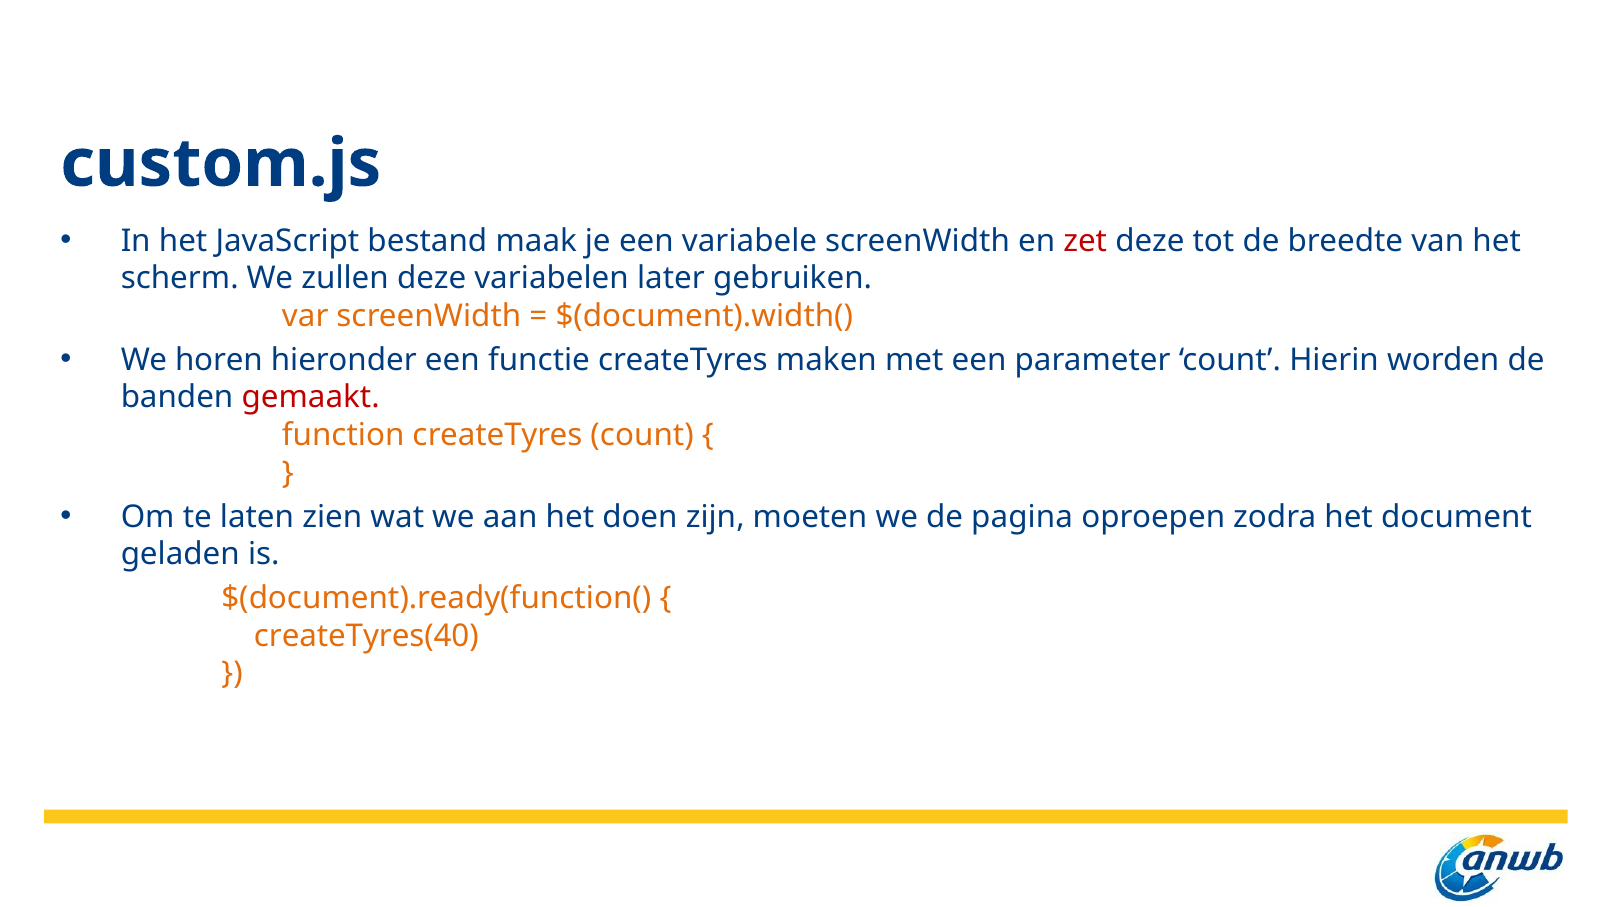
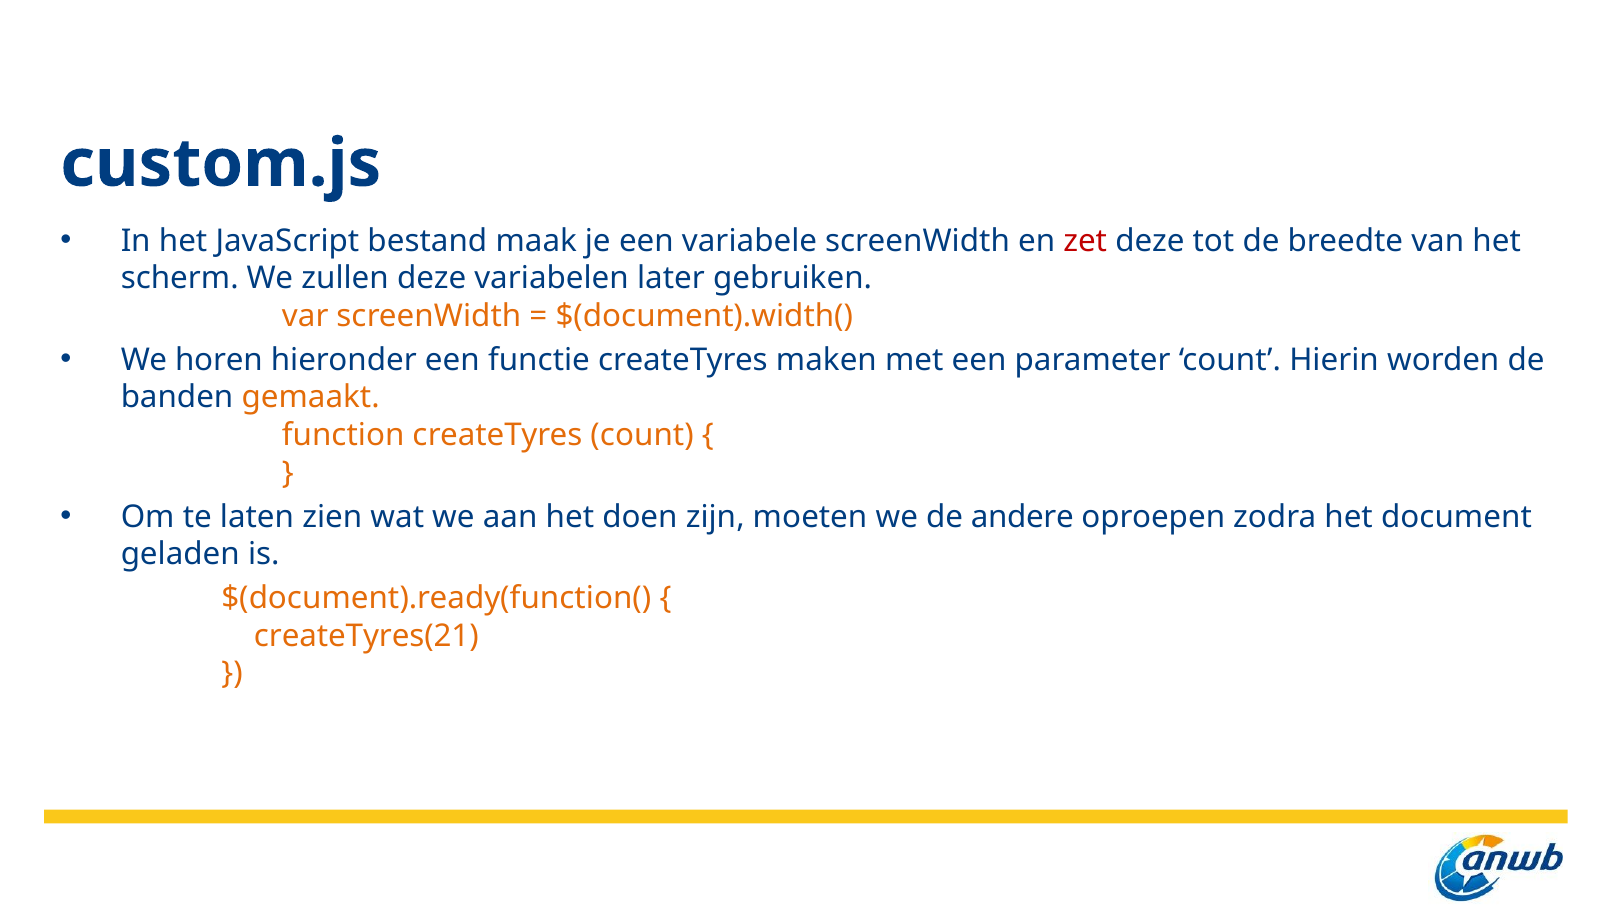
gemaakt colour: red -> orange (311, 397)
pagina: pagina -> andere (1022, 517)
createTyres(40: createTyres(40 -> createTyres(21 (366, 636)
